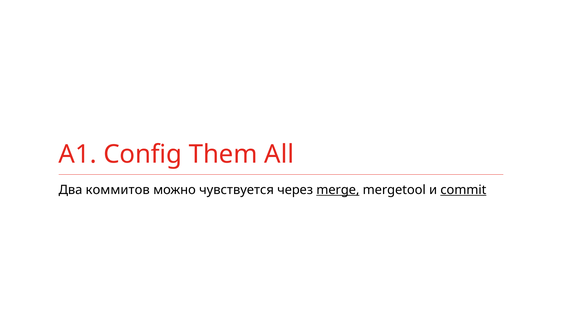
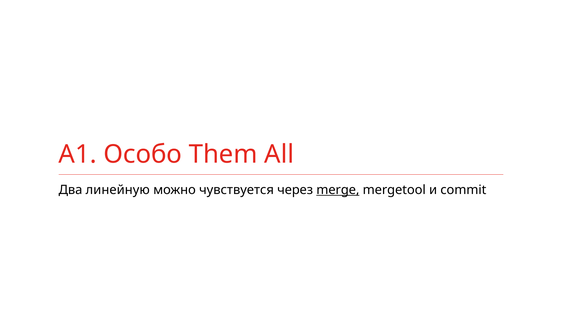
Config: Config -> Особо (143, 154)
коммитов: коммитов -> линейную (118, 190)
commit underline: present -> none (463, 190)
